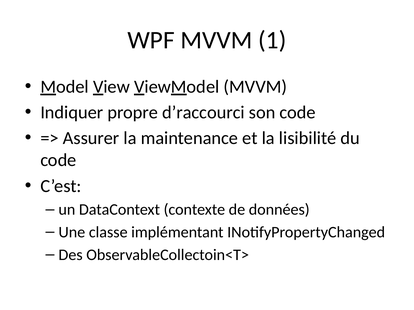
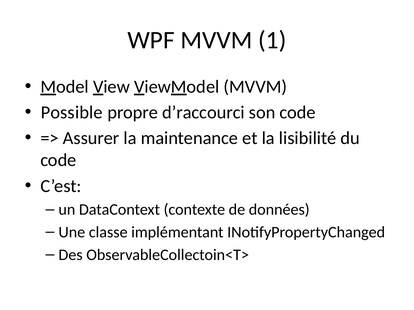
Indiquer: Indiquer -> Possible (72, 113)
